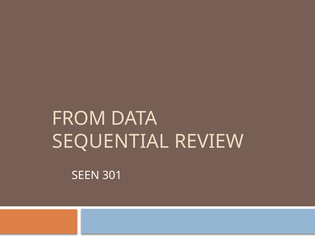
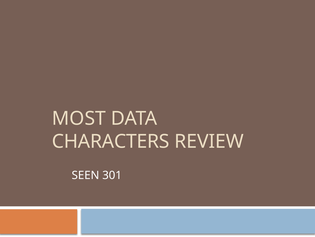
FROM: FROM -> MOST (79, 118)
SEQUENTIAL: SEQUENTIAL -> CHARACTERS (111, 141)
